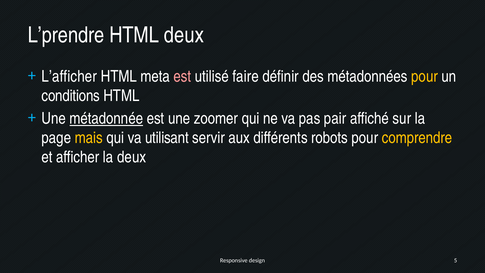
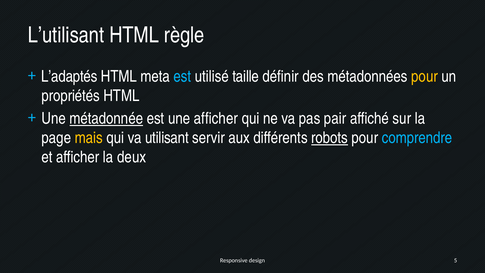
L’prendre: L’prendre -> L’utilisant (66, 35)
HTML deux: deux -> règle (184, 35)
L’afficher: L’afficher -> L’adaptés (69, 76)
est colour: pink -> light blue (182, 76)
faire: faire -> taille (246, 76)
conditions: conditions -> propriétés (71, 96)
une zoomer: zoomer -> afficher (216, 118)
robots underline: none -> present (330, 138)
comprendre colour: yellow -> light blue (417, 138)
